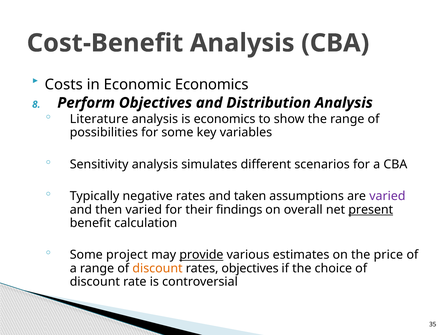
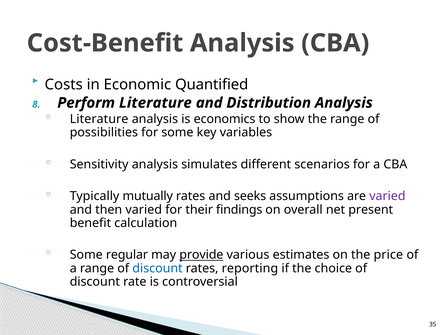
Economic Economics: Economics -> Quantified (212, 85)
Perform Objectives: Objectives -> Literature (155, 103)
negative: negative -> mutually (148, 196)
taken: taken -> seeks (250, 196)
present underline: present -> none (371, 210)
project: project -> regular (127, 255)
discount colour: orange -> blue (158, 268)
rates objectives: objectives -> reporting (250, 268)
